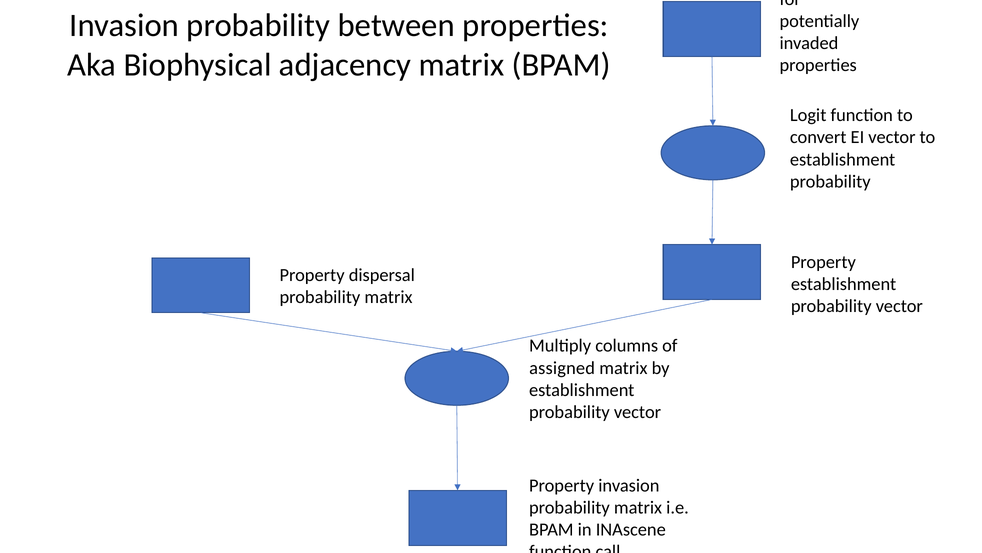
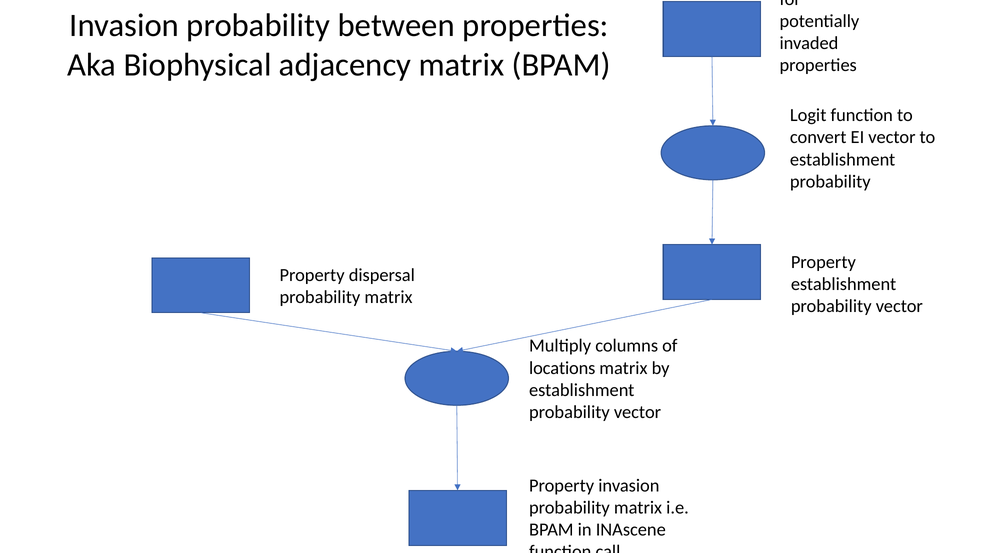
assigned: assigned -> locations (562, 368)
